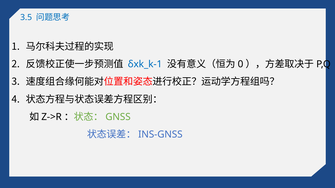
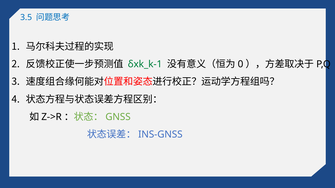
δxk_k-1 colour: blue -> green (145, 64)
